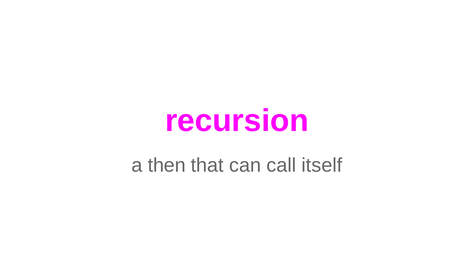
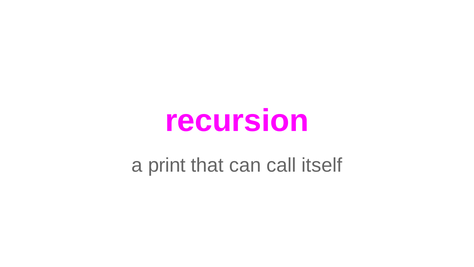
then: then -> print (167, 165)
